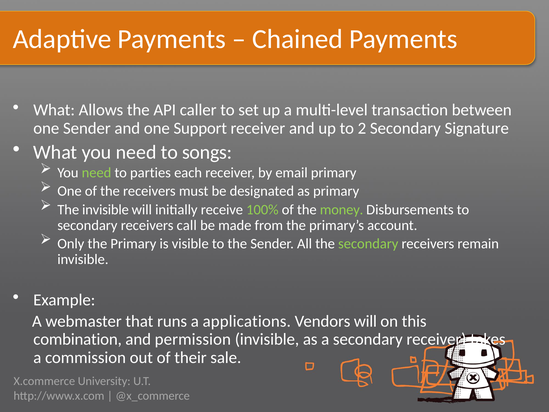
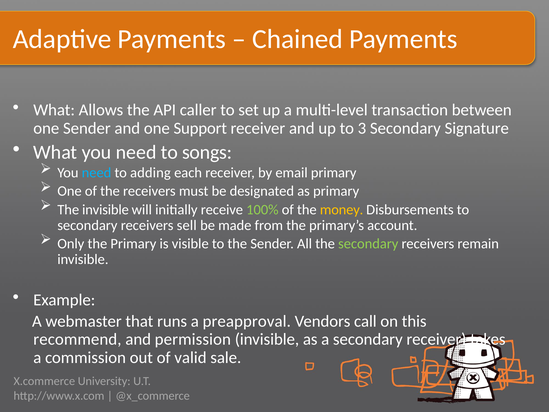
2: 2 -> 3 (362, 128)
need colour: light green -> light blue (97, 173)
parties: parties -> adding (150, 173)
money colour: light green -> yellow (342, 209)
call: call -> sell (187, 225)
applications: applications -> preapproval (247, 321)
Vendors will: will -> call (365, 321)
combination: combination -> recommend (77, 339)
their: their -> valid (190, 357)
